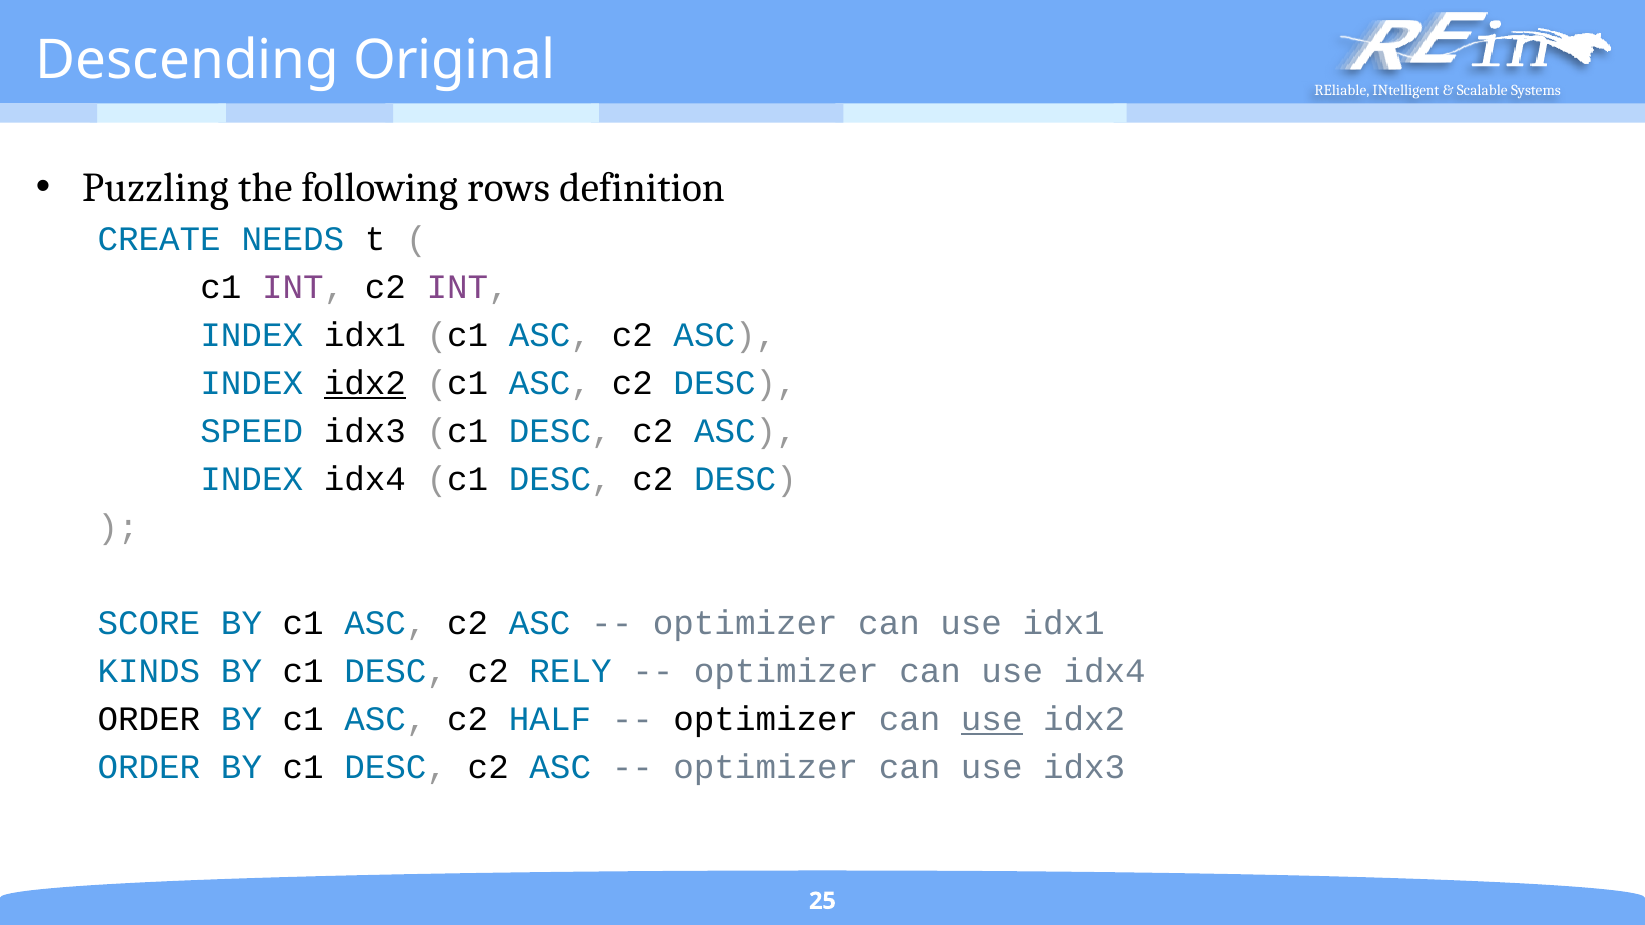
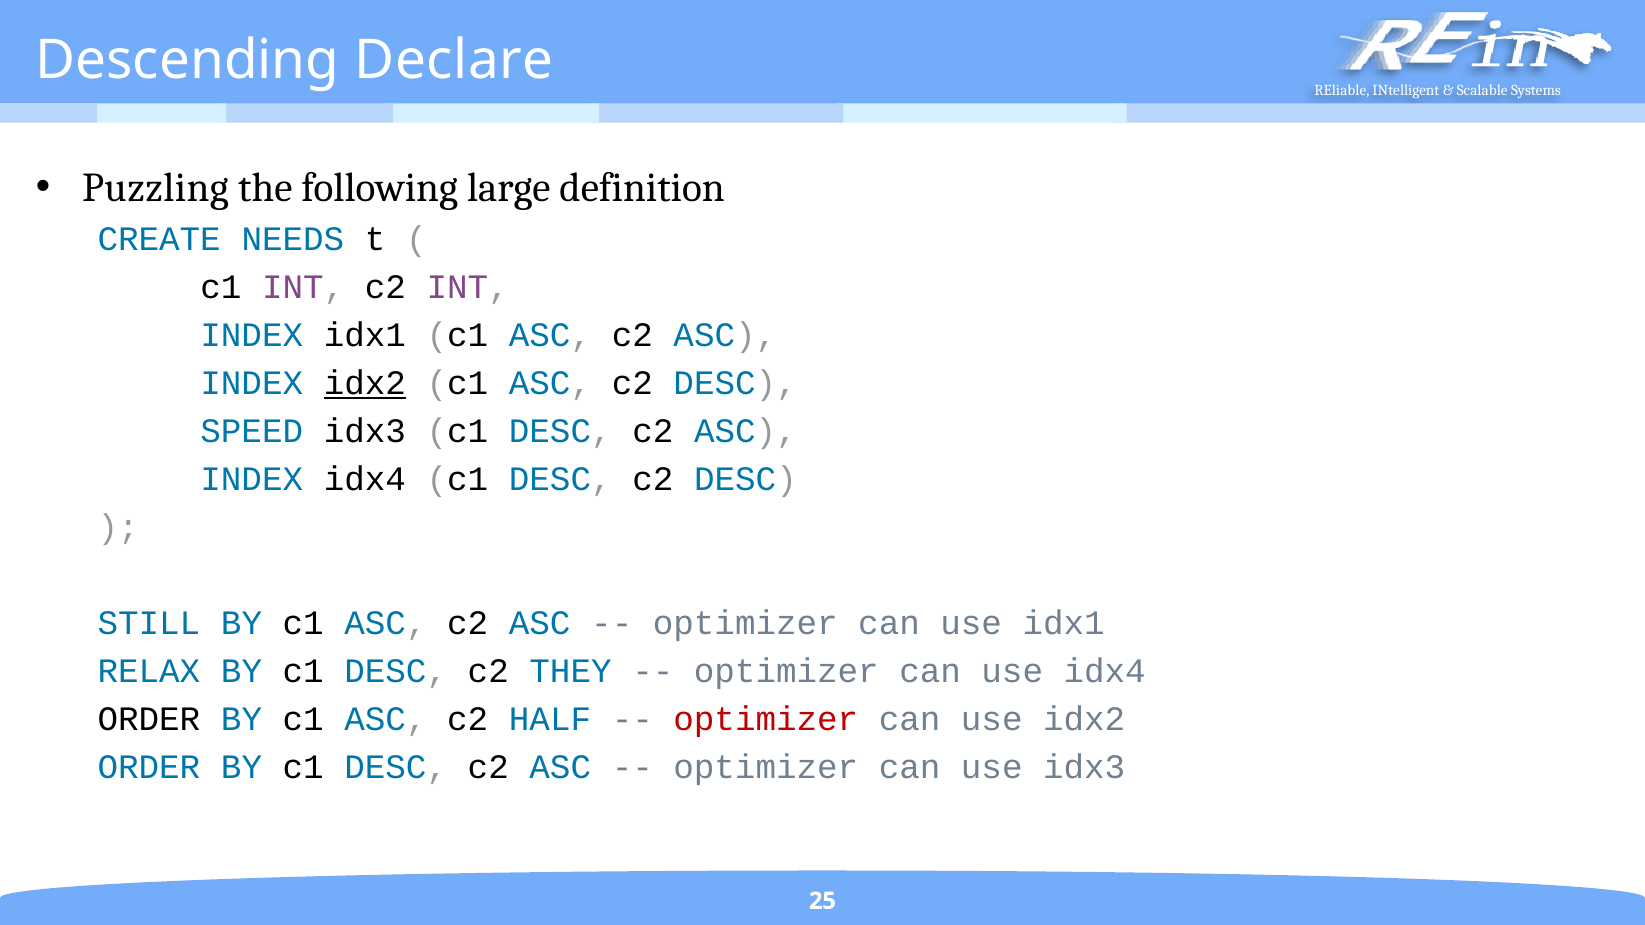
Original: Original -> Declare (454, 60)
rows: rows -> large (509, 188)
SCORE: SCORE -> STILL (149, 623)
KINDS: KINDS -> RELAX (149, 671)
RELY: RELY -> THEY (571, 671)
optimizer colour: black -> red (766, 719)
use underline: present -> none (992, 719)
